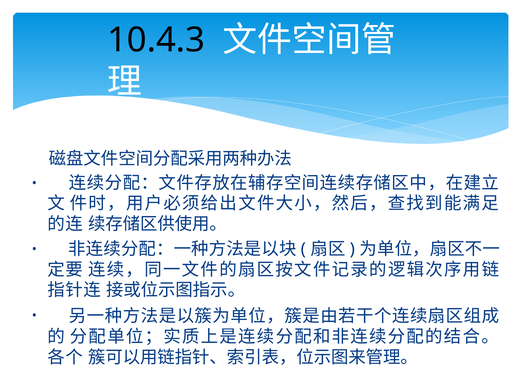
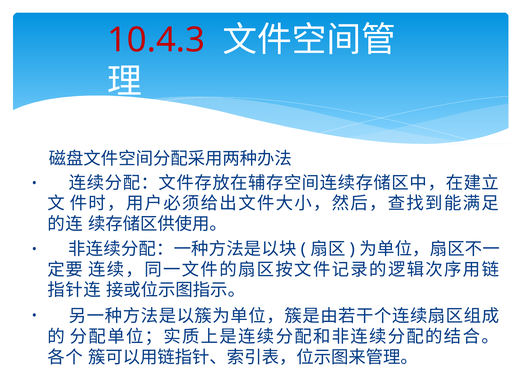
10.4.3 colour: black -> red (156, 40)
